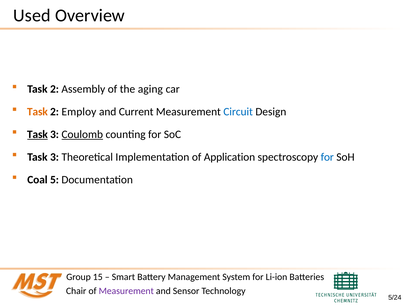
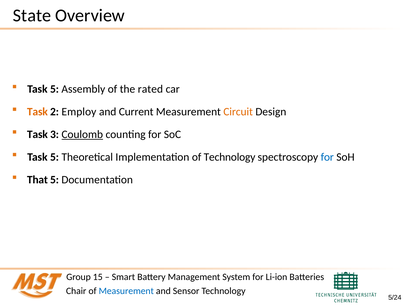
Used: Used -> State (32, 16)
2: 2 -> 5 (55, 89)
aging: aging -> rated (150, 89)
Circuit colour: blue -> orange (238, 111)
Task underline: present -> none (37, 134)
3: 3 -> 5 (55, 157)
of Application: Application -> Technology (230, 157)
Coal: Coal -> That (37, 179)
Measurement colour: purple -> blue (126, 290)
